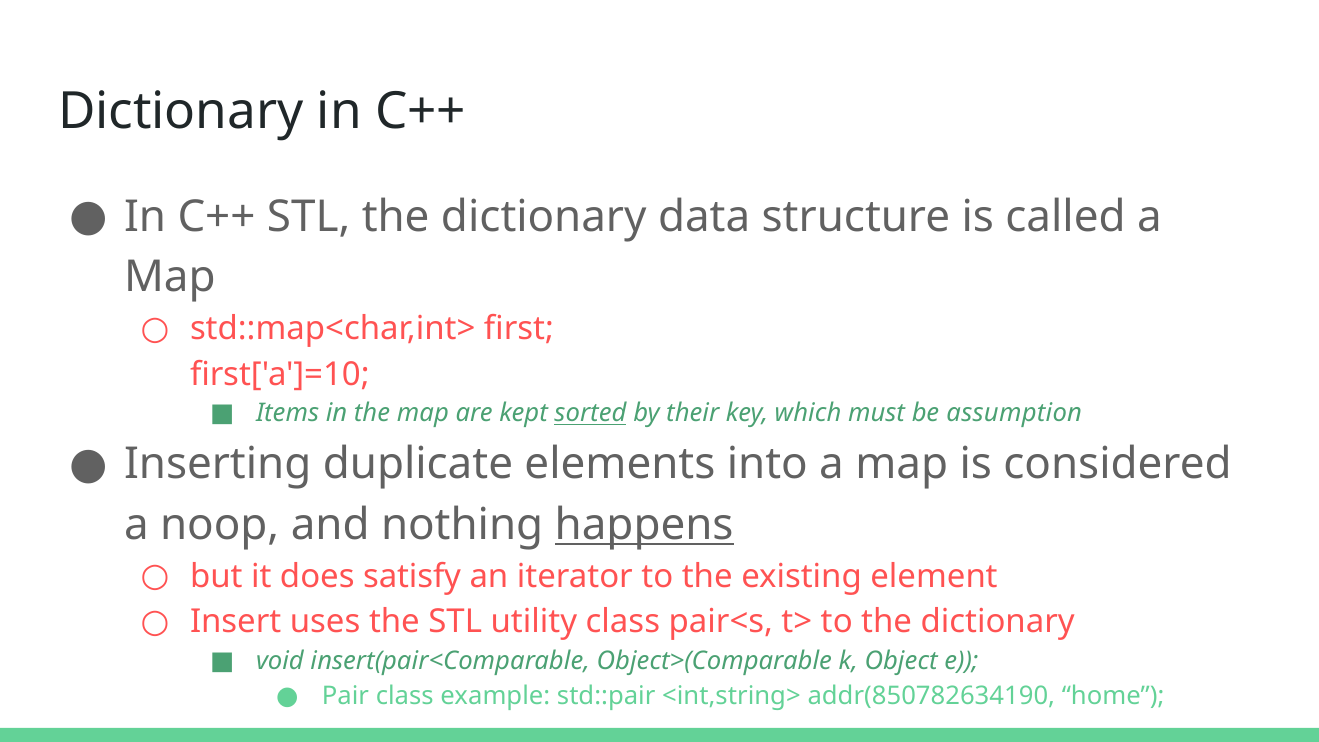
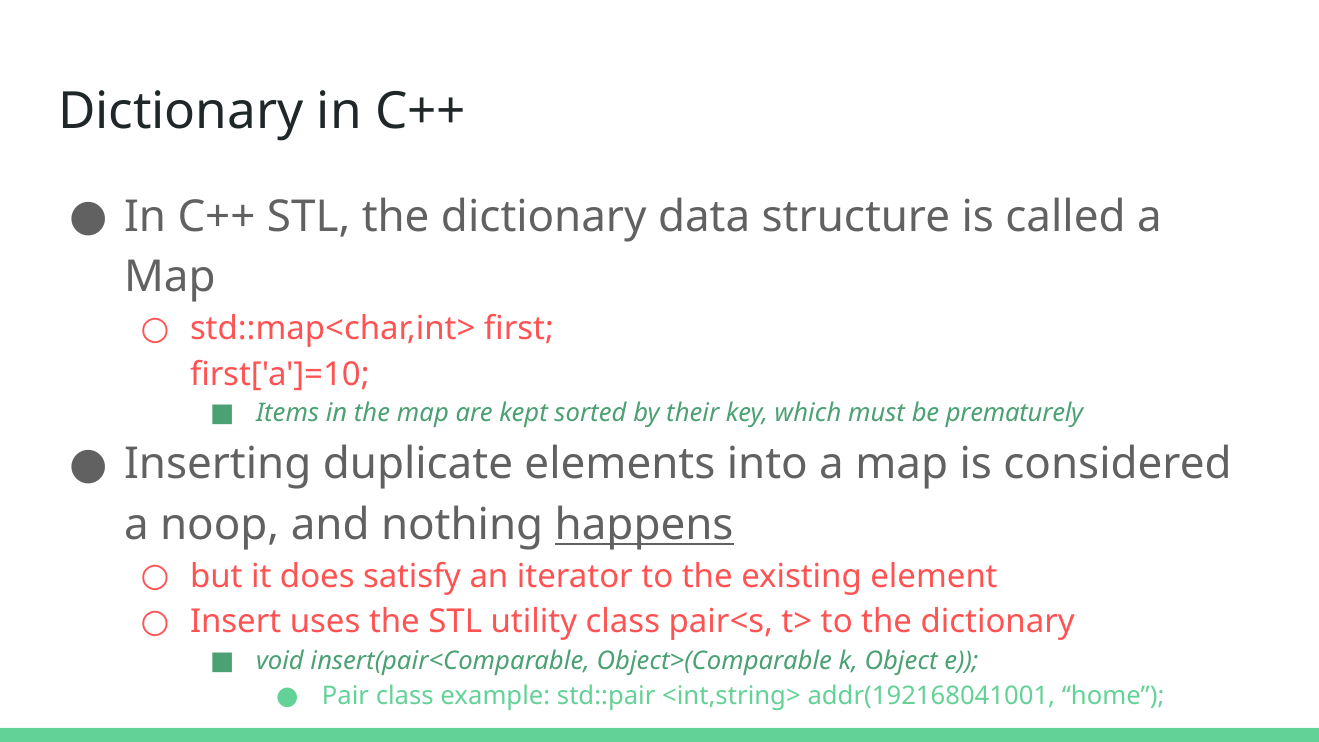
sorted underline: present -> none (590, 413)
assumption: assumption -> prematurely (1015, 413)
addr(850782634190: addr(850782634190 -> addr(192168041001 (931, 696)
